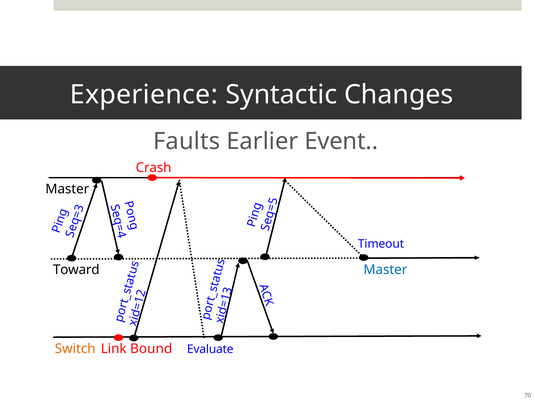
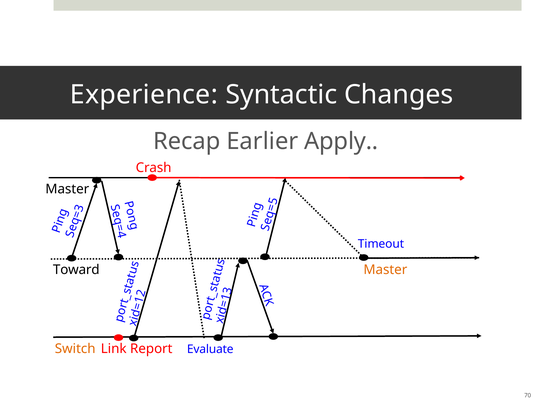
Faults: Faults -> Recap (187, 141)
Event: Event -> Apply (341, 141)
Master colour: blue -> orange (385, 269)
Bound: Bound -> Report (151, 348)
